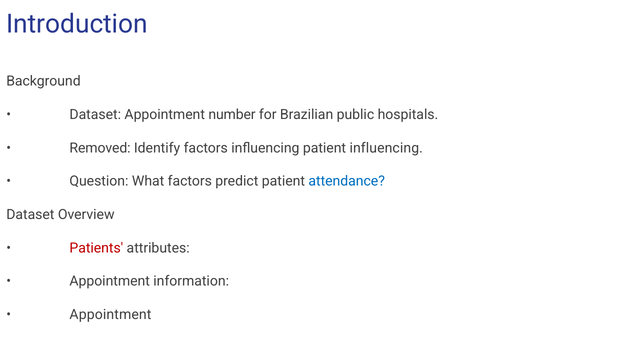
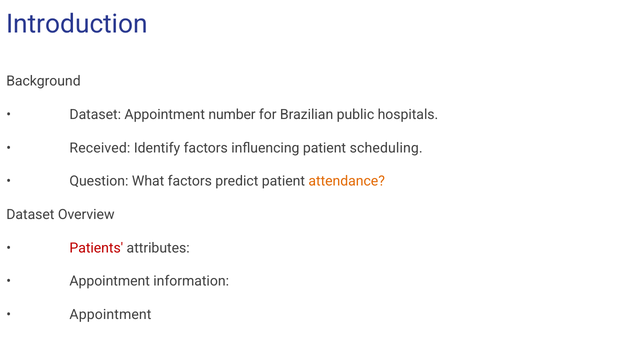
Removed: Removed -> Received (100, 148)
patient influencing: influencing -> scheduling (386, 148)
attendance colour: blue -> orange (347, 182)
